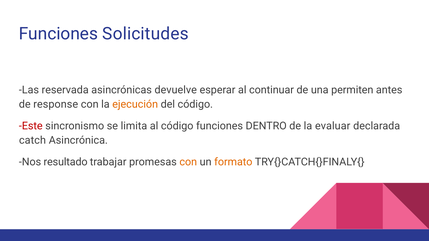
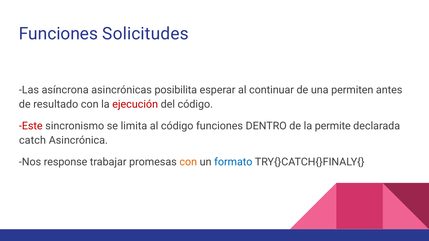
reservada: reservada -> asíncrona (65, 90)
devuelve: devuelve -> posibilita (176, 90)
response: response -> resultado (56, 104)
ejecución colour: orange -> red (135, 104)
evaluar: evaluar -> permite (333, 126)
resultado: resultado -> response (66, 162)
formato colour: orange -> blue (233, 162)
